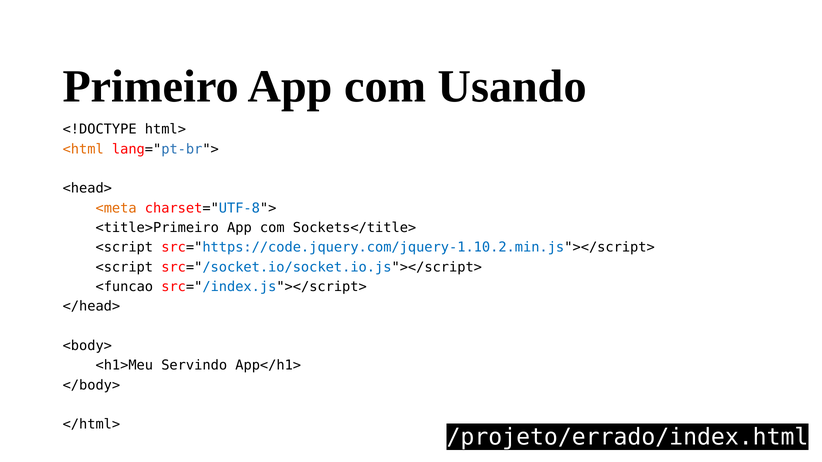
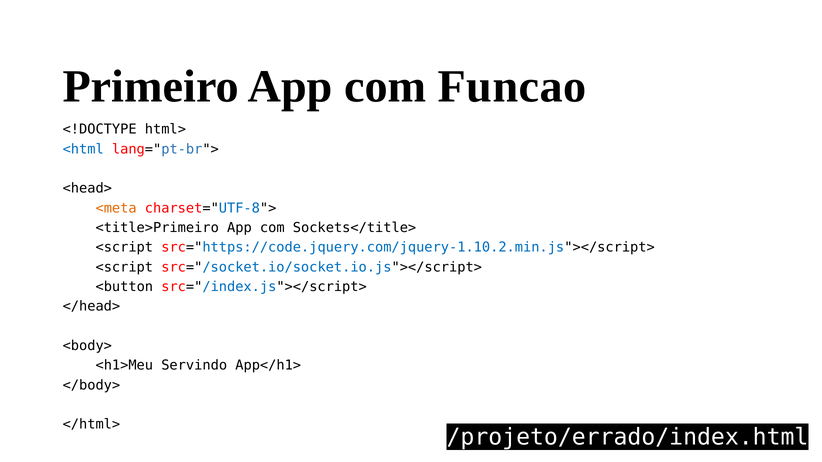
Usando: Usando -> Funcao (512, 86)
<html colour: orange -> blue (83, 149)
<funcao: <funcao -> <button (124, 287)
